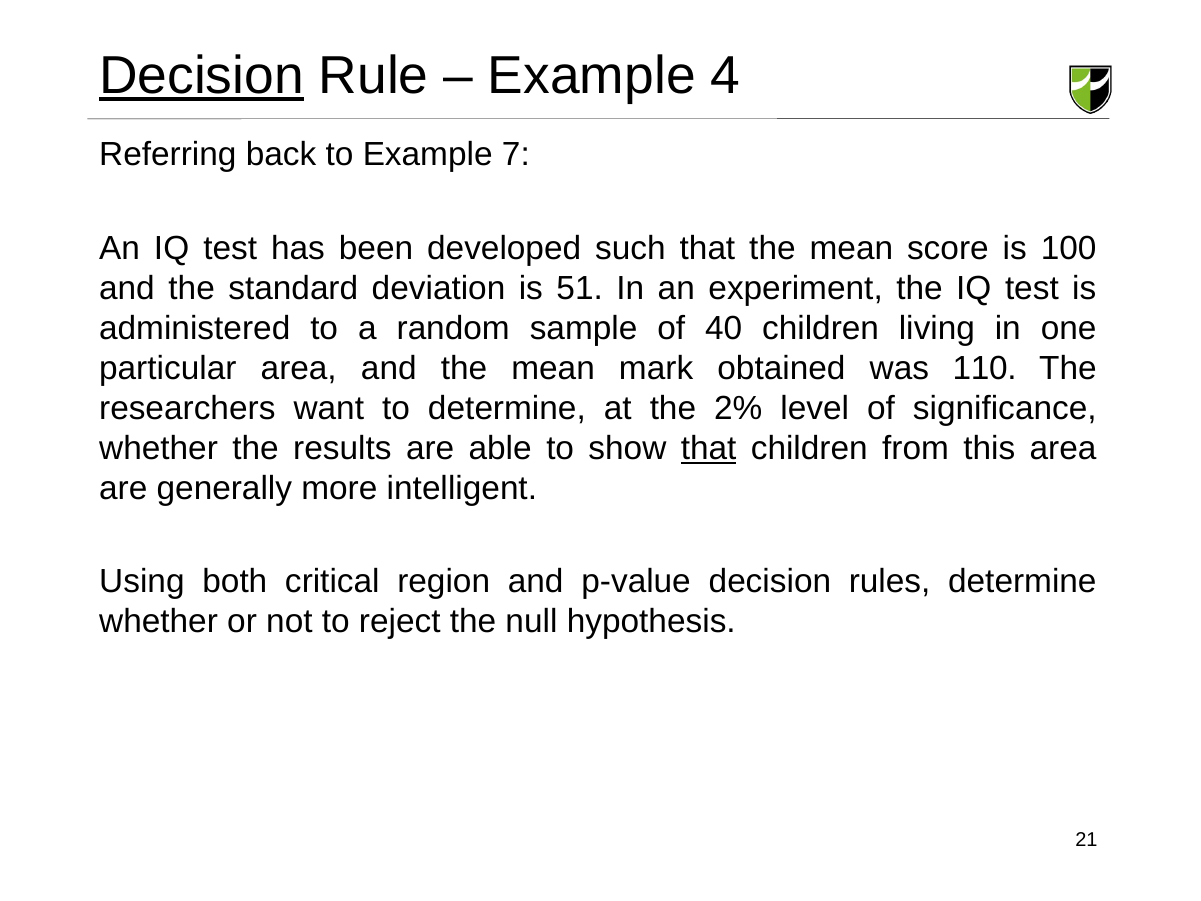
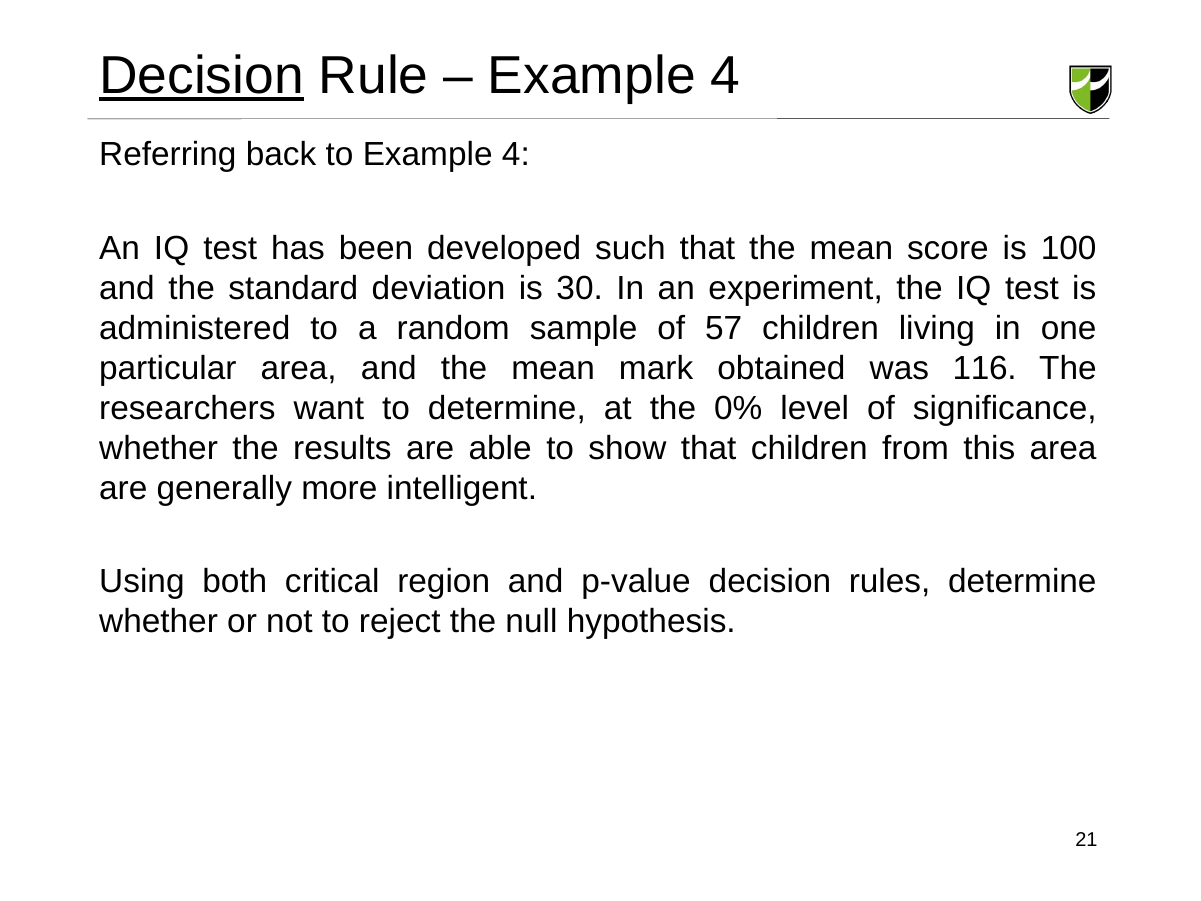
to Example 7: 7 -> 4 (516, 155)
51: 51 -> 30 (580, 288)
40: 40 -> 57 (724, 328)
110: 110 -> 116 (985, 368)
2%: 2% -> 0% (738, 408)
that underline: present -> none (709, 448)
